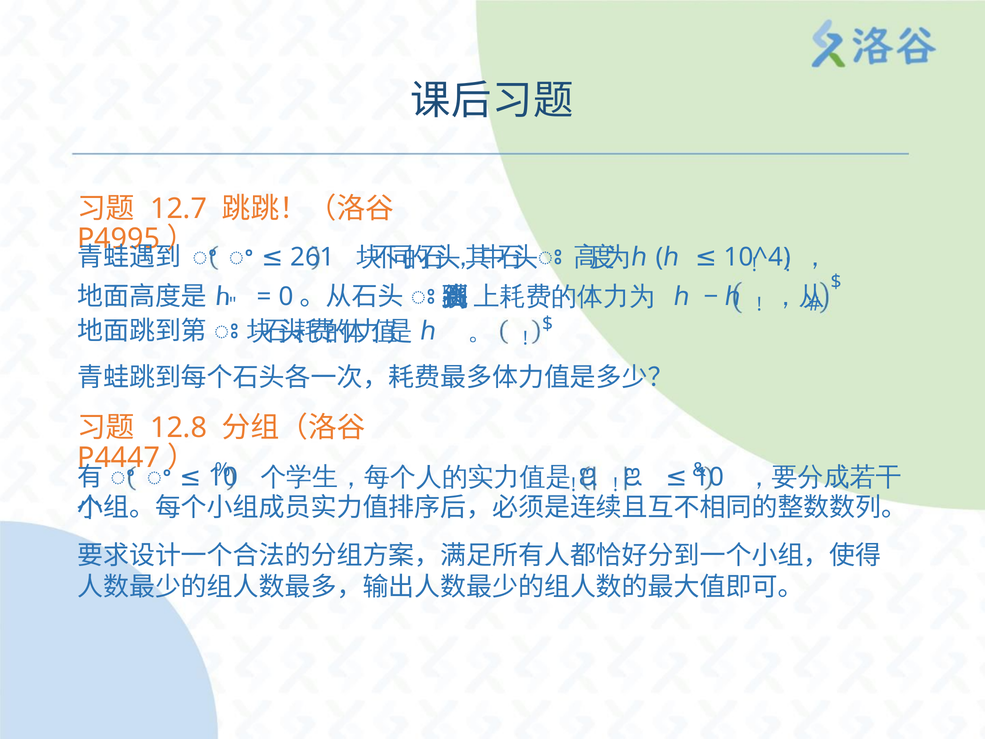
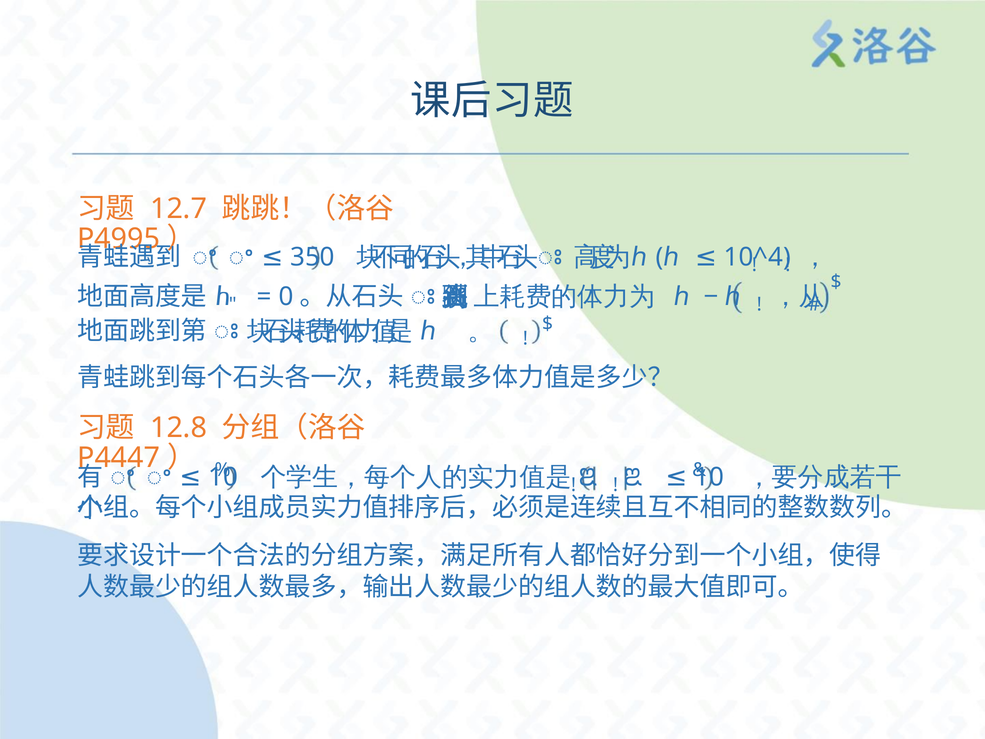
261: 261 -> 350 (312, 257)
